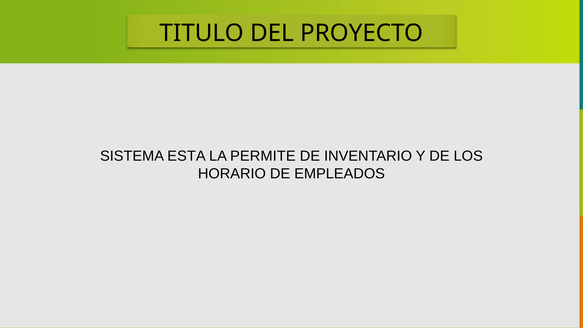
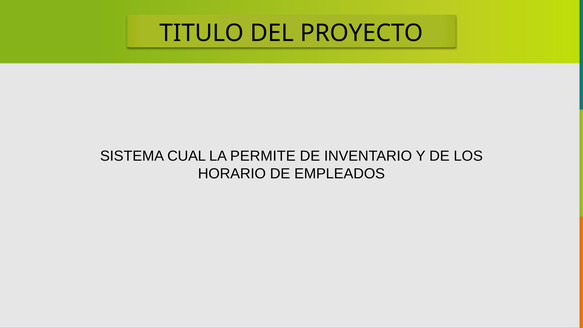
ESTA: ESTA -> CUAL (187, 156)
